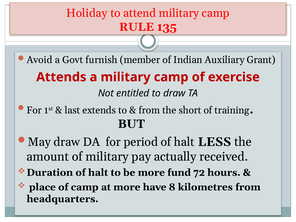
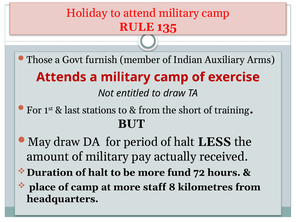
Avoid: Avoid -> Those (40, 60)
Grant: Grant -> Arms (261, 60)
extends: extends -> stations (99, 110)
have: have -> staff (155, 187)
